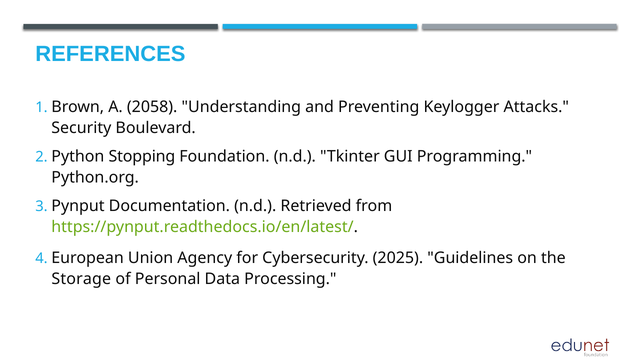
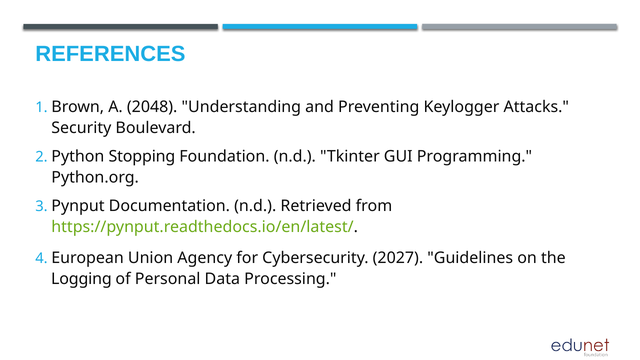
2058: 2058 -> 2048 (152, 107)
2025: 2025 -> 2027 (398, 258)
Storage: Storage -> Logging (81, 279)
